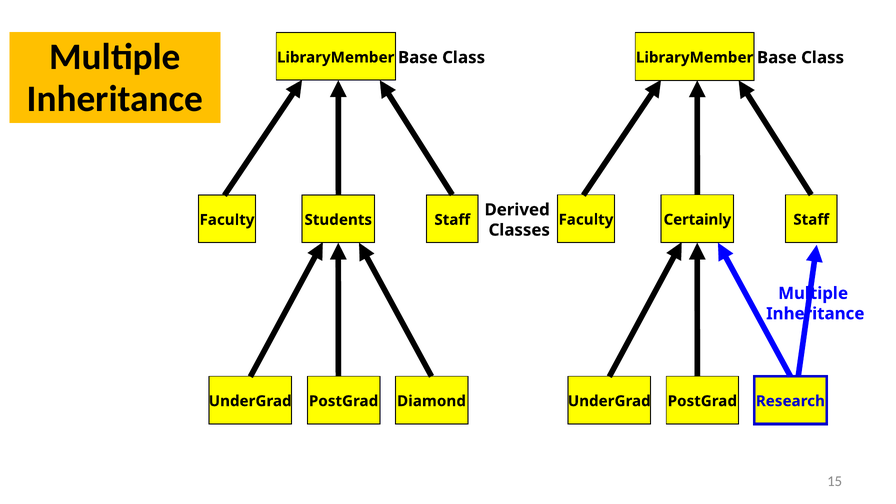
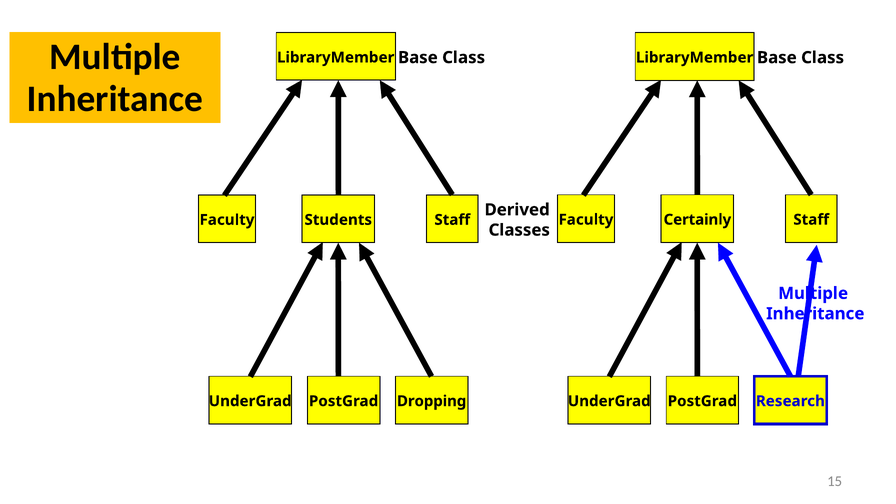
Diamond: Diamond -> Dropping (432, 401)
